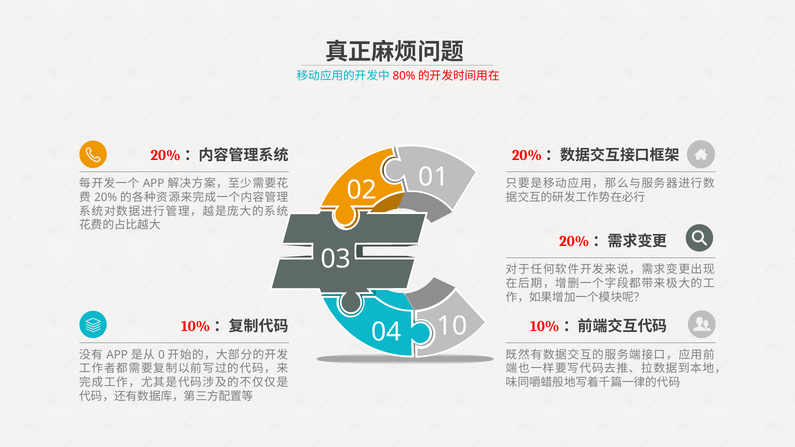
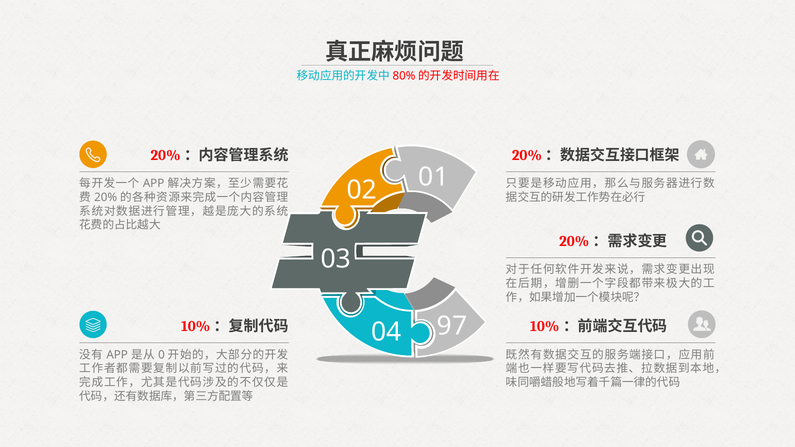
10: 10 -> 97 (452, 326)
